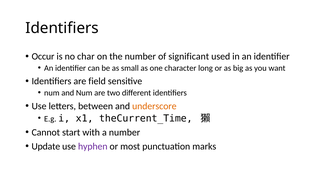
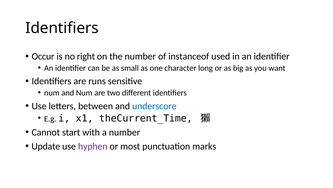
char: char -> right (86, 56)
significant: significant -> instanceof (189, 56)
field: field -> runs (97, 81)
underscore colour: orange -> blue (154, 106)
